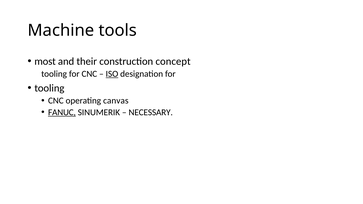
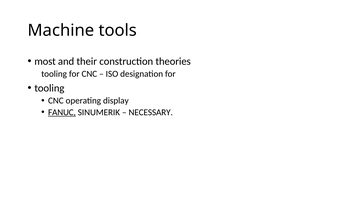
concept: concept -> theories (173, 61)
ISO underline: present -> none (112, 74)
canvas: canvas -> display (116, 101)
